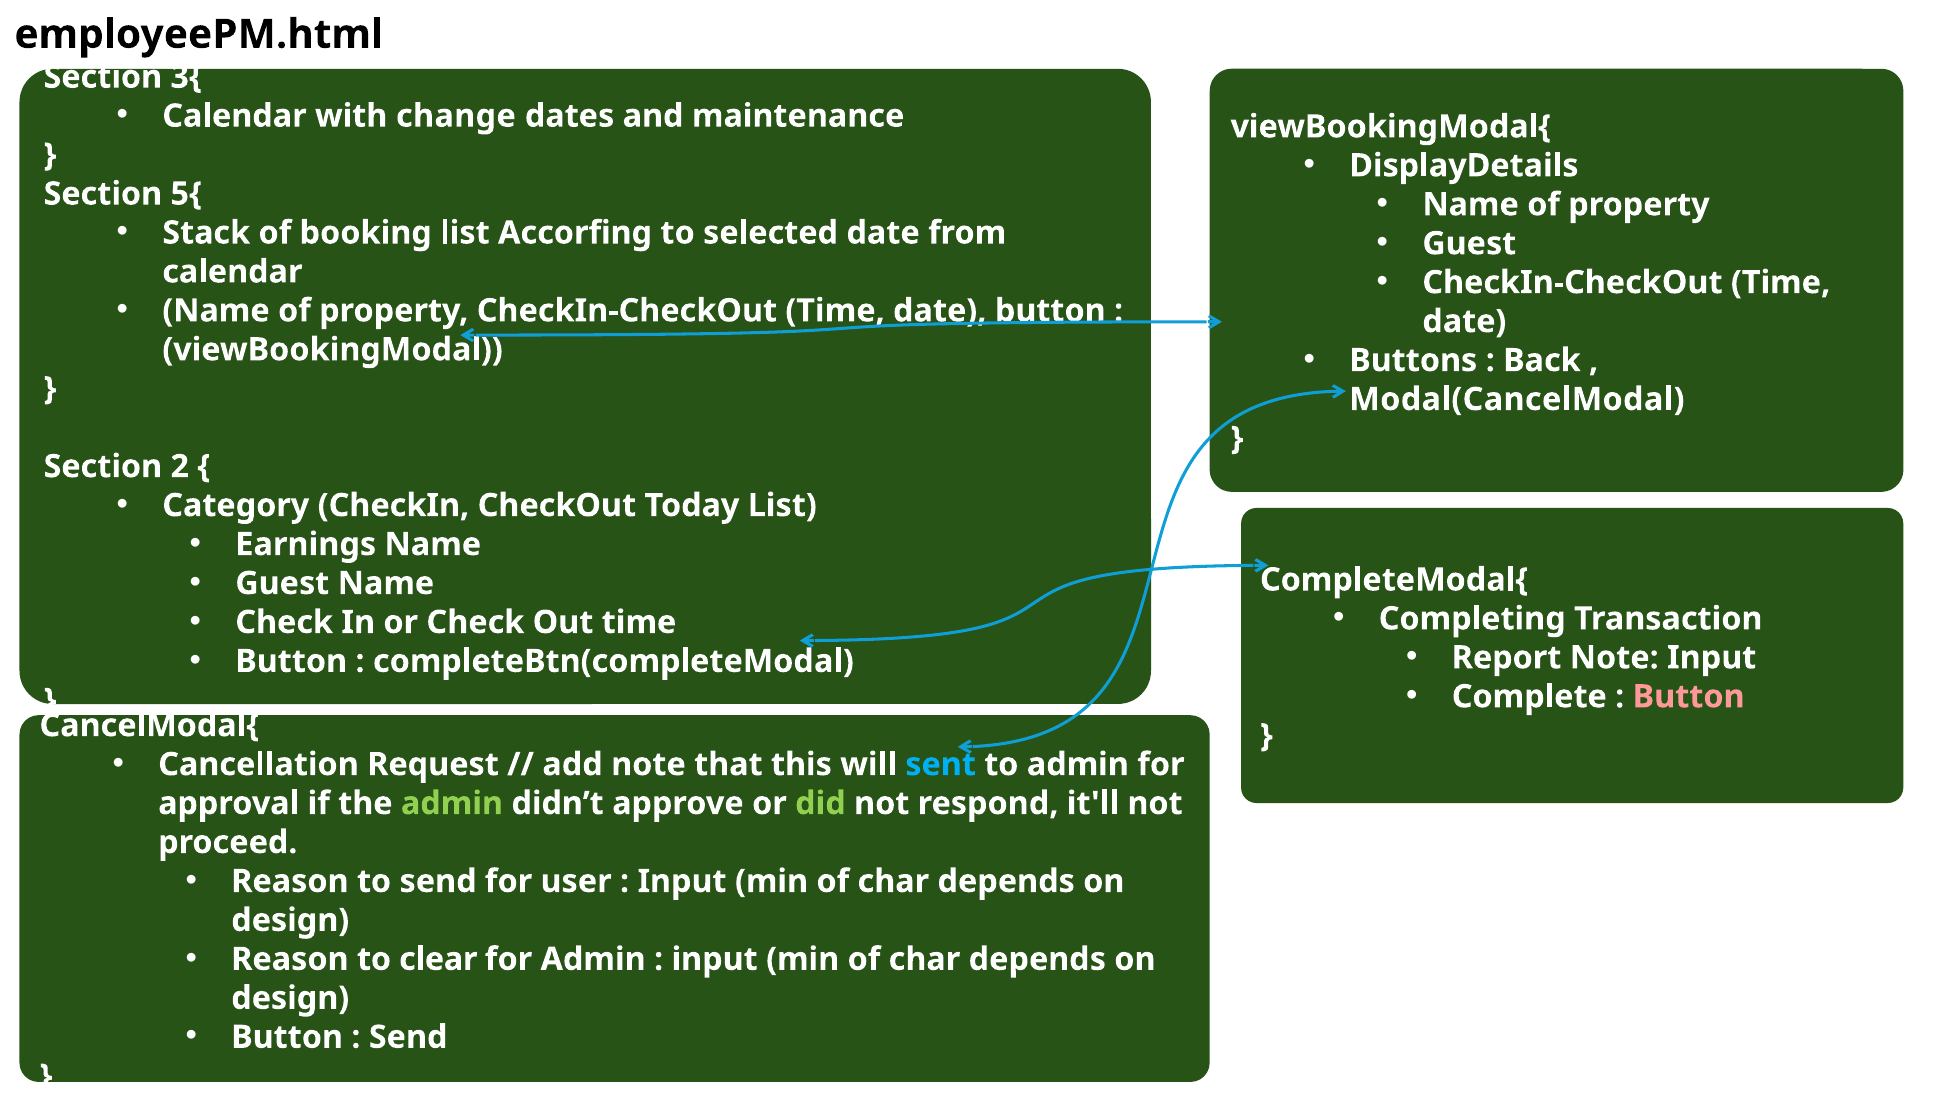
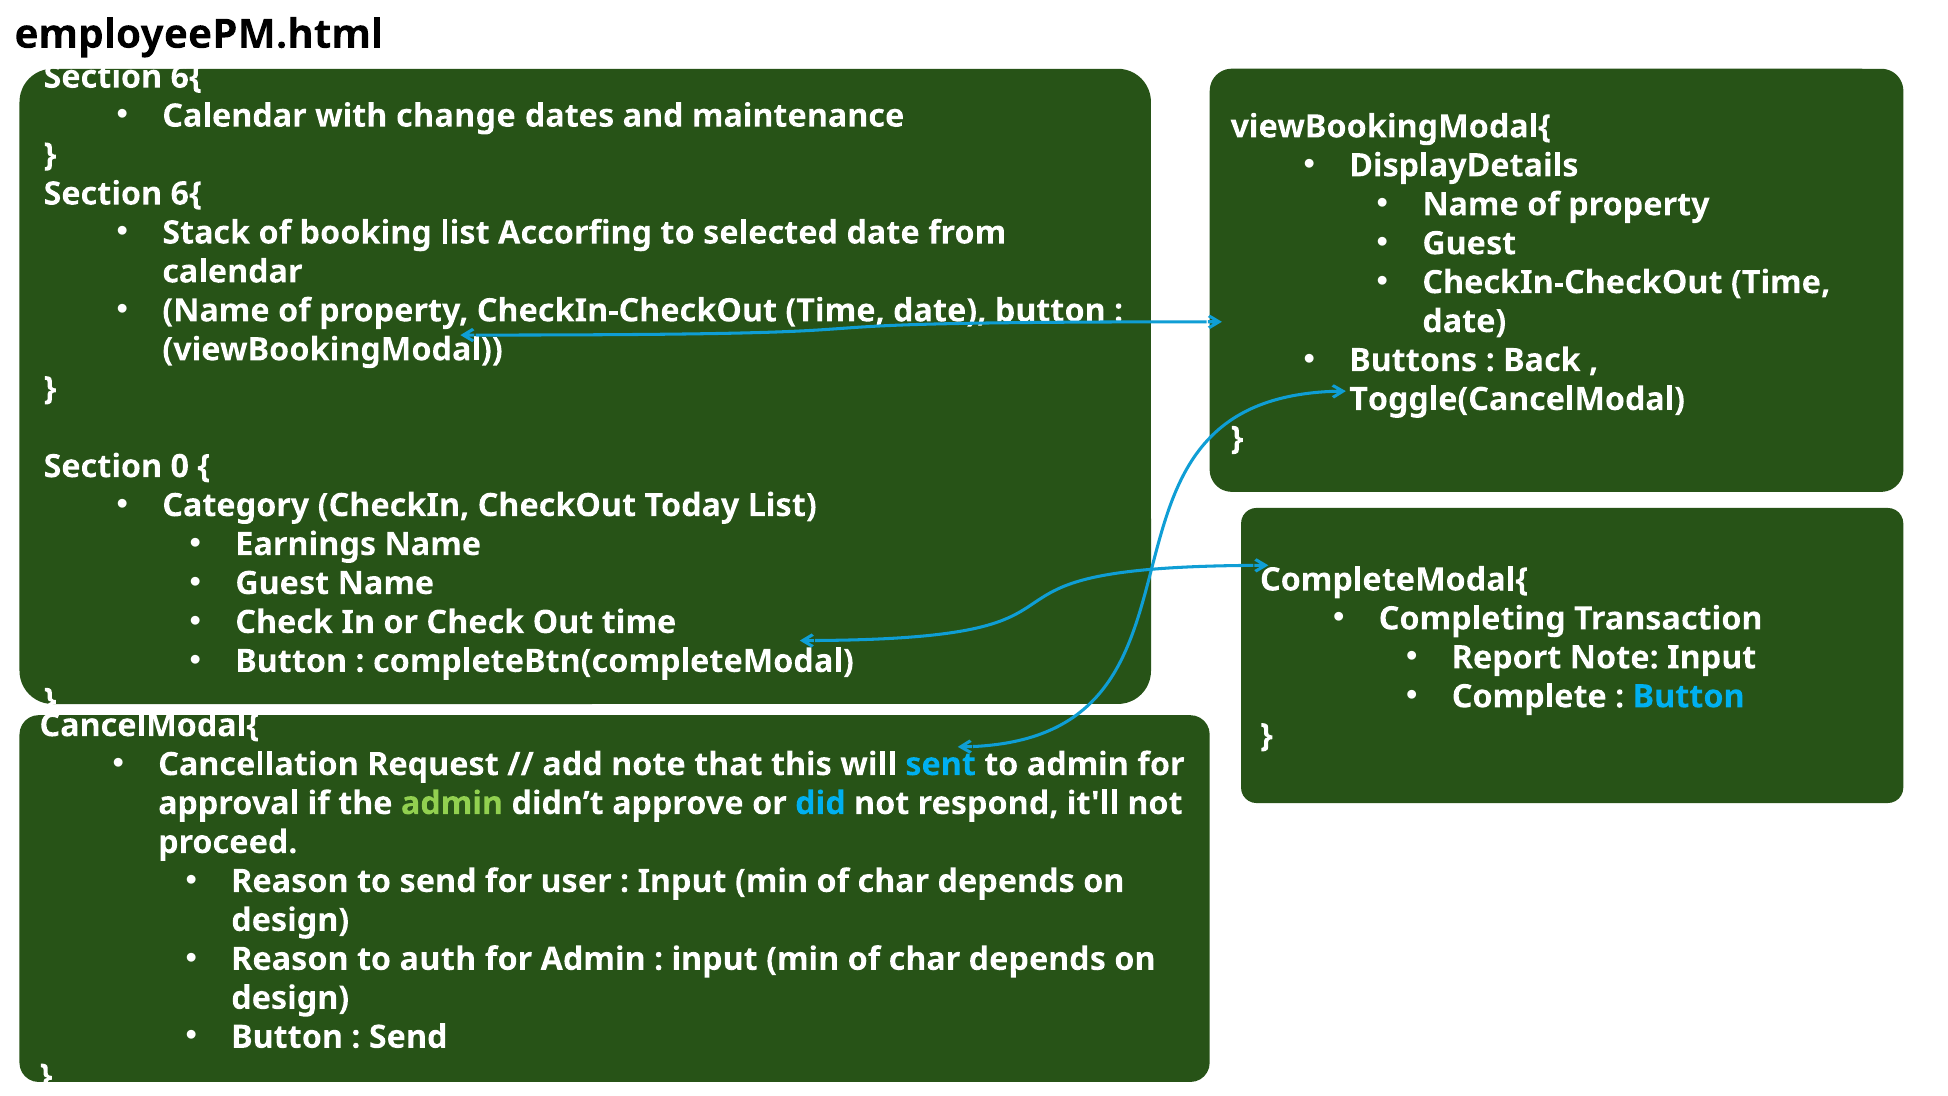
3{: 3{ -> 6{ (186, 77)
5{: 5{ -> 6{ (186, 194)
Modal(CancelModal: Modal(CancelModal -> Toggle(CancelModal (1517, 399)
2: 2 -> 0 (180, 466)
Button colour: pink -> light blue (1689, 696)
did colour: light green -> light blue (820, 803)
clear: clear -> auth (438, 959)
